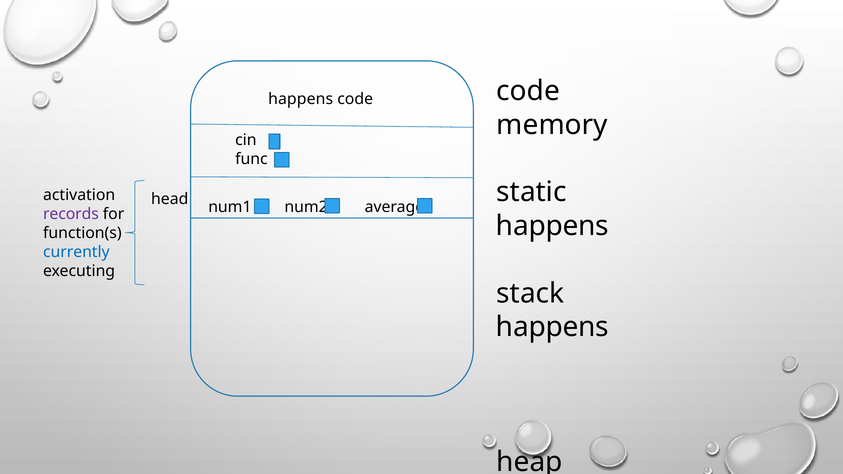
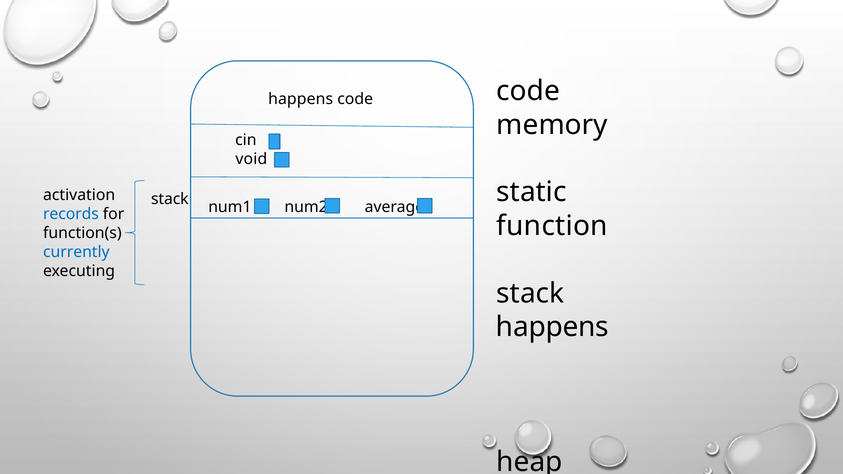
func: func -> void (251, 159)
head: head -> stack (170, 199)
records colour: purple -> blue (71, 214)
happens: happens -> function (552, 226)
